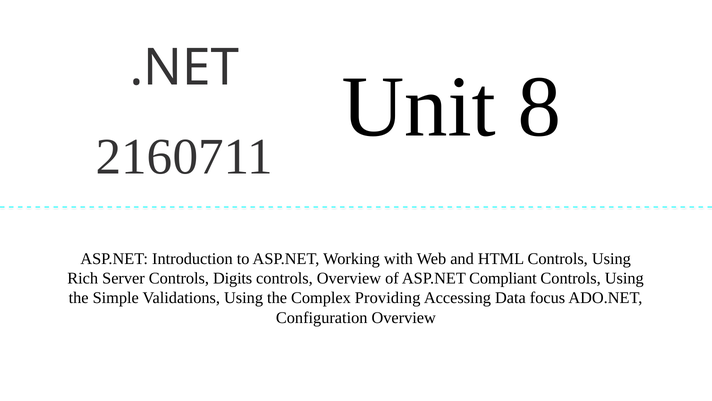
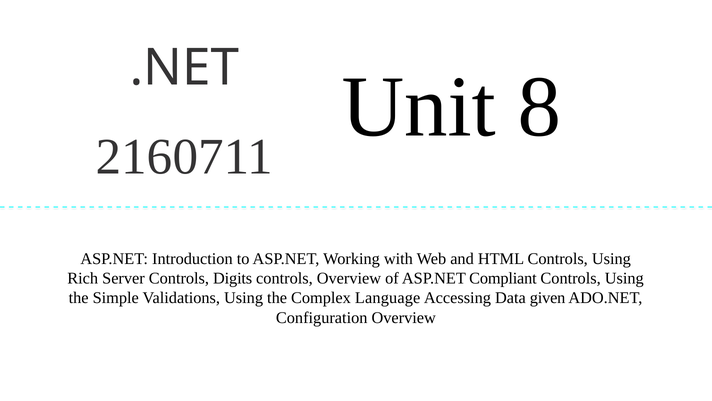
Providing: Providing -> Language (388, 298)
focus: focus -> given (548, 298)
